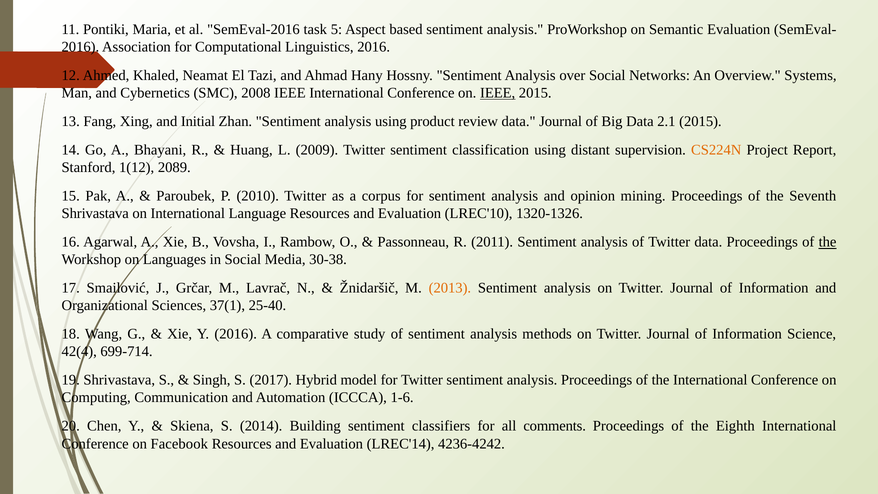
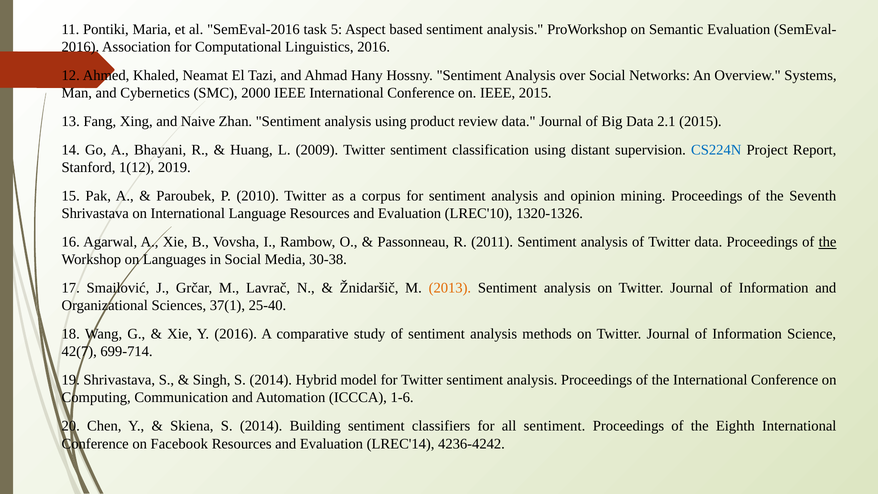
2008: 2008 -> 2000 (256, 93)
IEEE underline: present -> none (498, 93)
Initial: Initial -> Naive (198, 121)
CS224N colour: orange -> blue (716, 150)
2089: 2089 -> 2019 (174, 167)
42(4: 42(4 -> 42(7 (79, 352)
Singh S 2017: 2017 -> 2014 (271, 380)
all comments: comments -> sentiment (555, 426)
